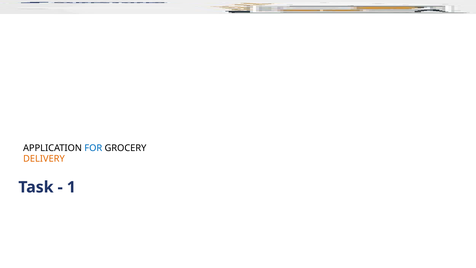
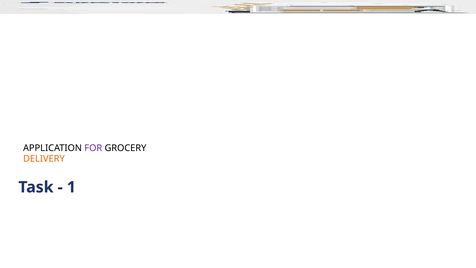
FOR colour: blue -> purple (93, 148)
